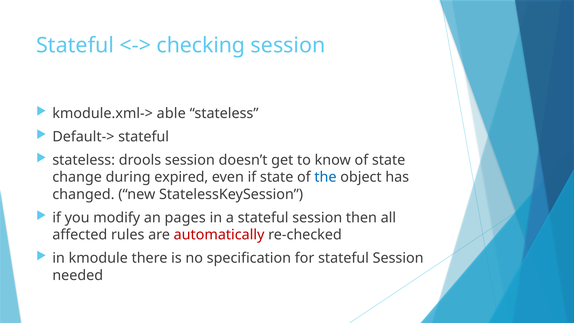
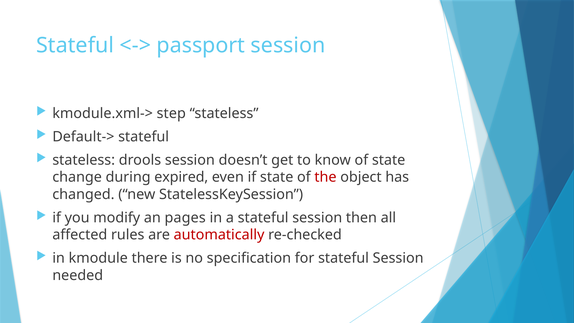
checking: checking -> passport (201, 45)
able: able -> step (171, 113)
the colour: blue -> red (325, 177)
